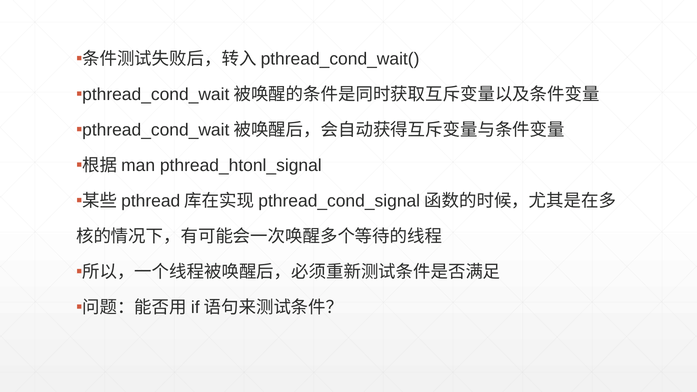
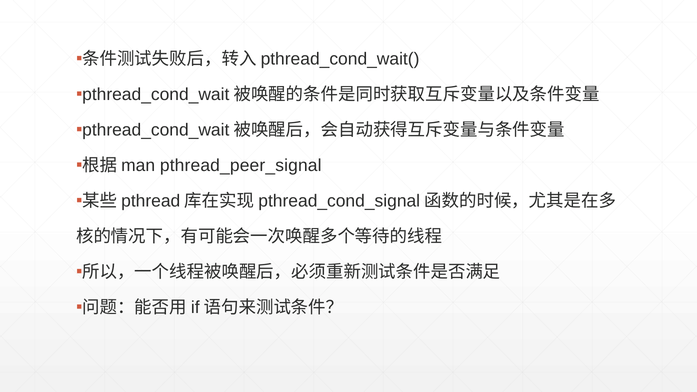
pthread_htonl_signal: pthread_htonl_signal -> pthread_peer_signal (241, 165)
